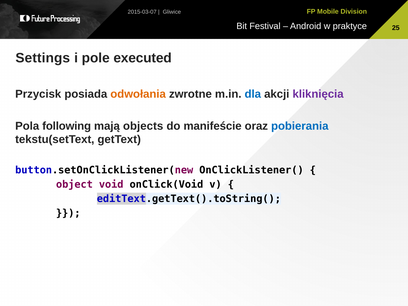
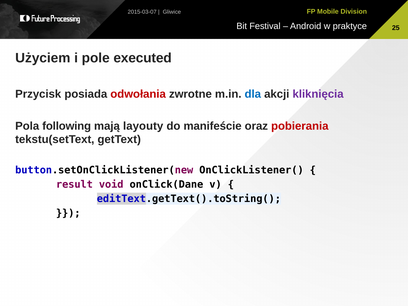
Settings: Settings -> Użyciem (43, 58)
odwołania colour: orange -> red (138, 94)
objects: objects -> layouty (143, 126)
pobierania colour: blue -> red (300, 126)
object: object -> result (74, 185)
onClick(Void: onClick(Void -> onClick(Dane (166, 185)
